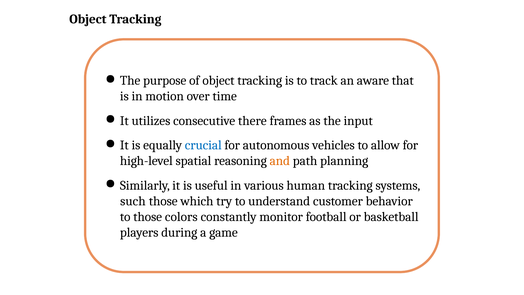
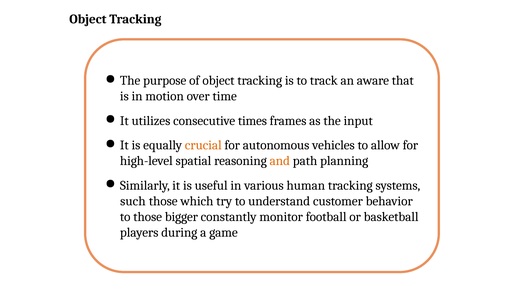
there: there -> times (252, 121)
crucial colour: blue -> orange (203, 145)
colors: colors -> bigger (181, 217)
